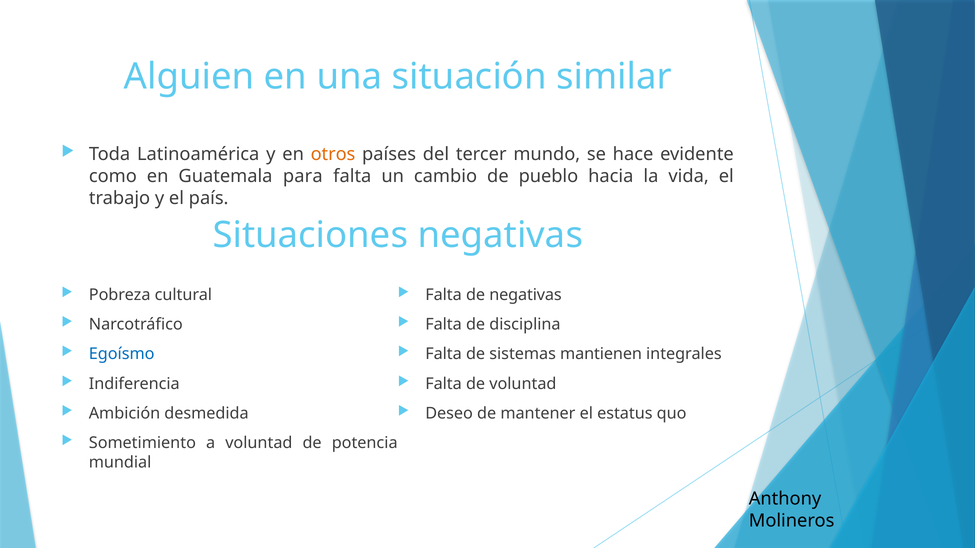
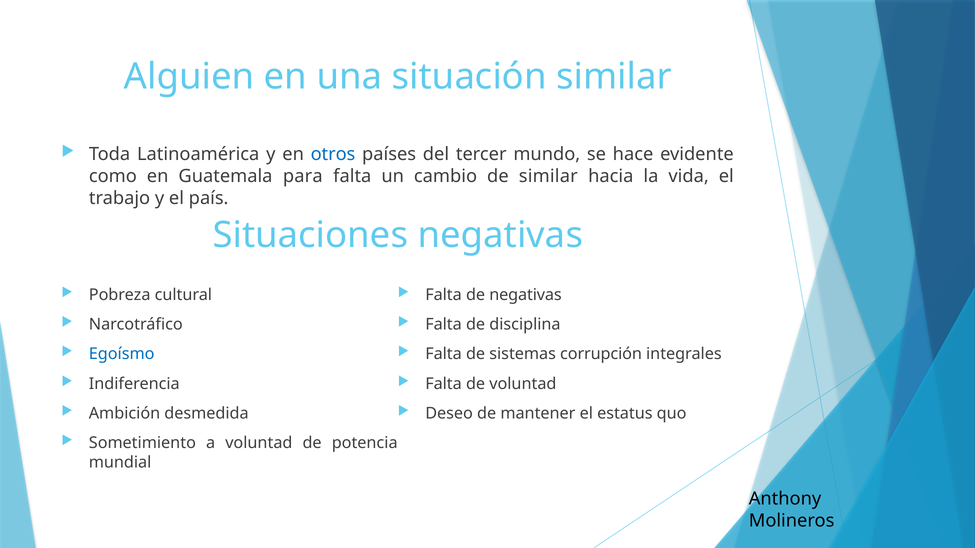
otros colour: orange -> blue (333, 154)
de pueblo: pueblo -> similar (548, 176)
mantienen: mantienen -> corrupción (601, 354)
